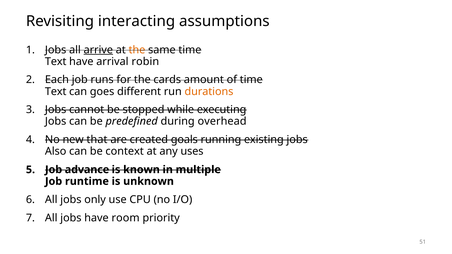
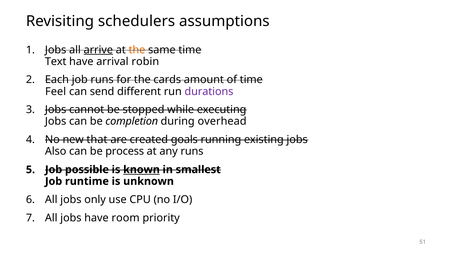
interacting: interacting -> schedulers (137, 21)
Text: Text -> Feel (56, 92)
goes: goes -> send (102, 92)
durations colour: orange -> purple (209, 92)
predefined: predefined -> completion (132, 121)
context: context -> process (125, 151)
any uses: uses -> runs (192, 151)
advance: advance -> possible (87, 170)
known underline: none -> present (141, 170)
multiple: multiple -> smallest (198, 170)
